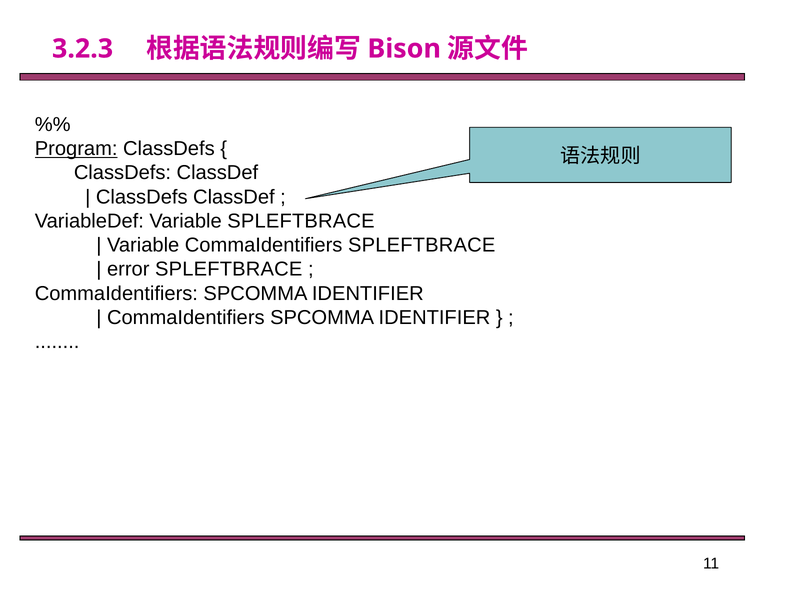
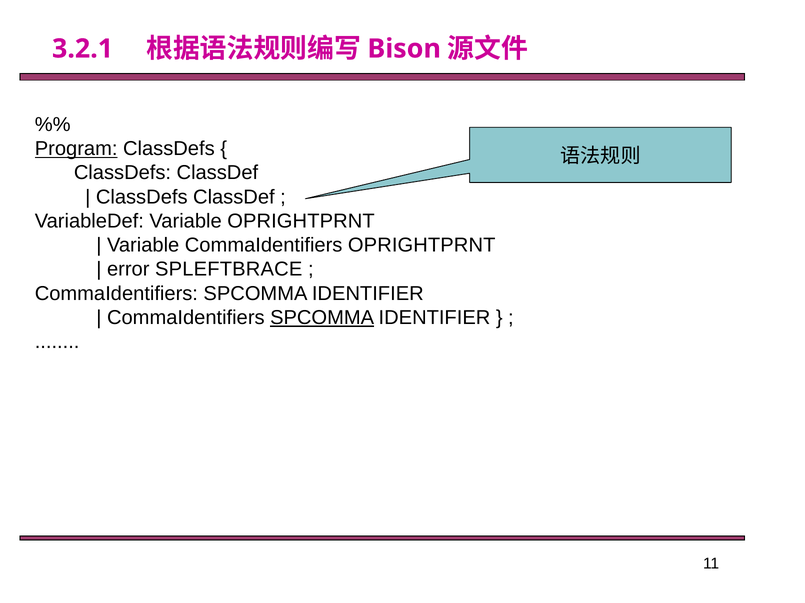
3.2.3: 3.2.3 -> 3.2.1 (83, 49)
Variable SPLEFTBRACE: SPLEFTBRACE -> OPRIGHTPRNT (301, 221)
CommaIdentifiers SPLEFTBRACE: SPLEFTBRACE -> OPRIGHTPRNT (422, 246)
SPCOMMA underline: none -> present (322, 318)
